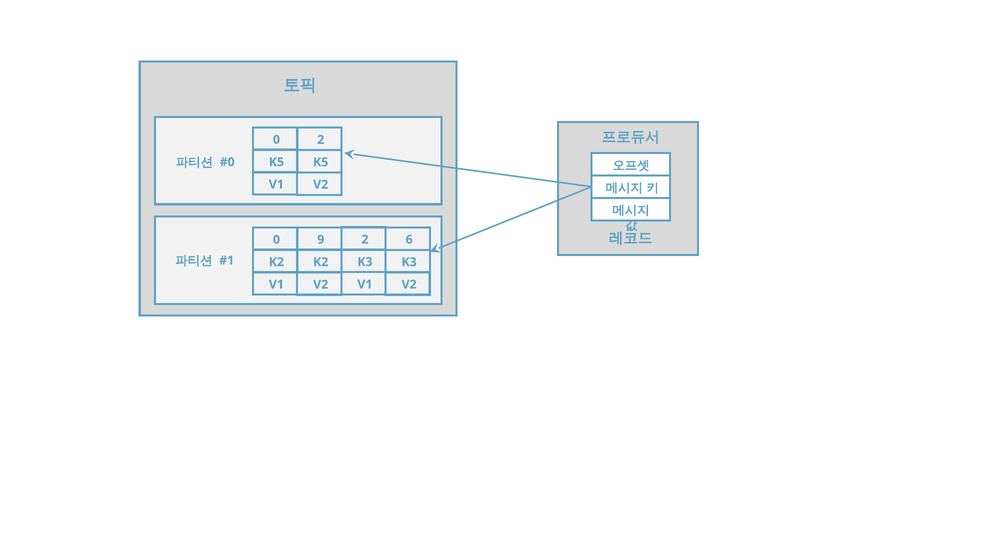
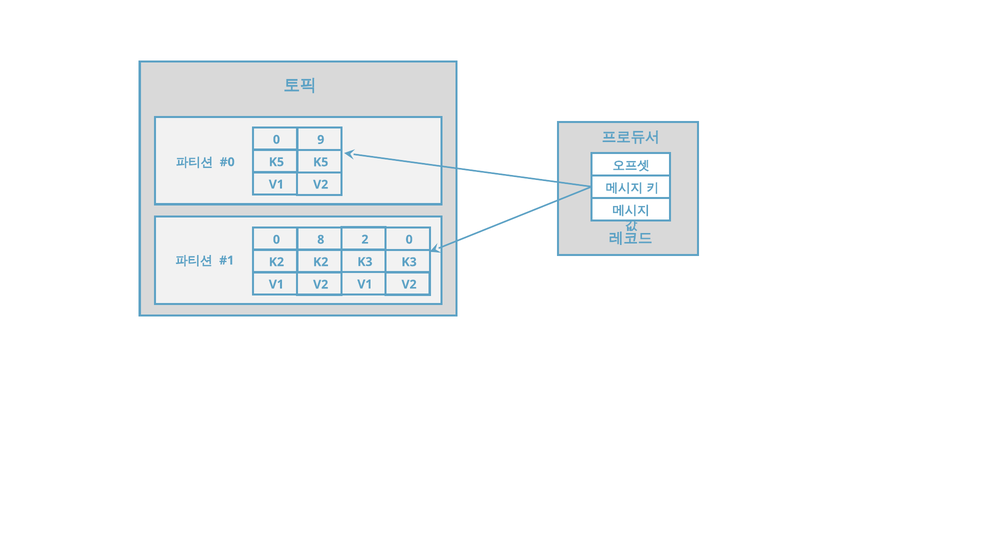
0 2: 2 -> 9 (321, 140)
9: 9 -> 8 (321, 239)
2 6: 6 -> 0 (409, 239)
